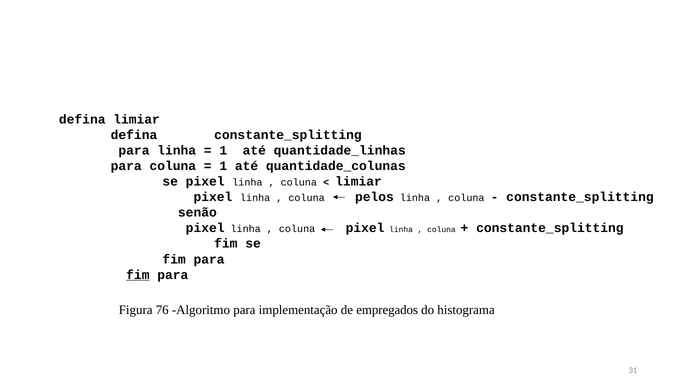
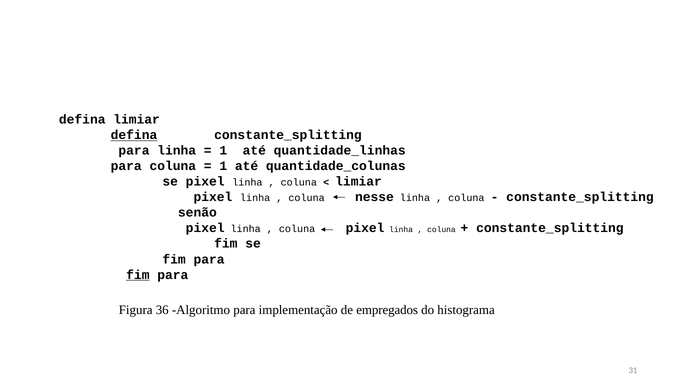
defina underline: none -> present (134, 135)
pelos: pelos -> nesse (374, 197)
76: 76 -> 36 (162, 310)
